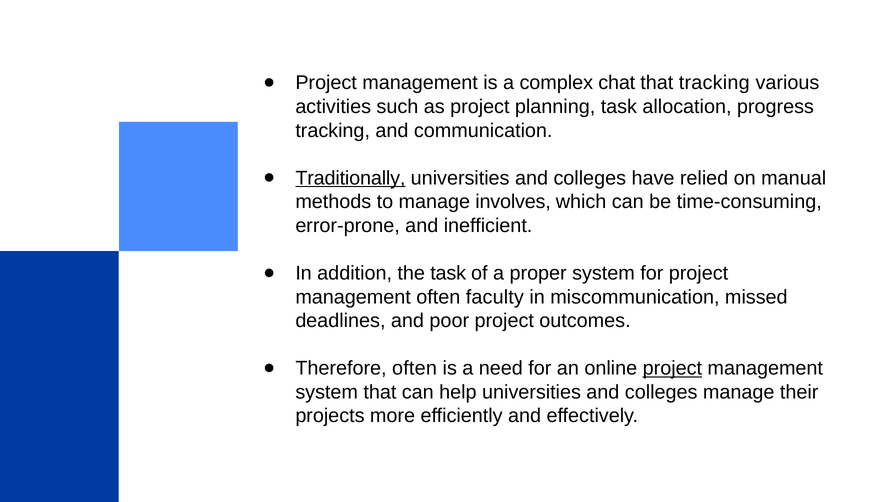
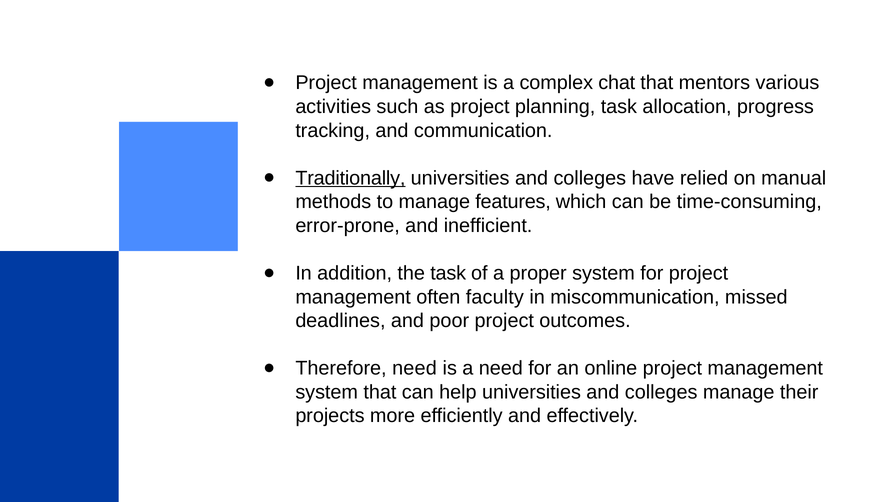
that tracking: tracking -> mentors (714, 83)
involves: involves -> features (513, 202)
Therefore often: often -> need (414, 369)
project underline: present -> none (672, 369)
